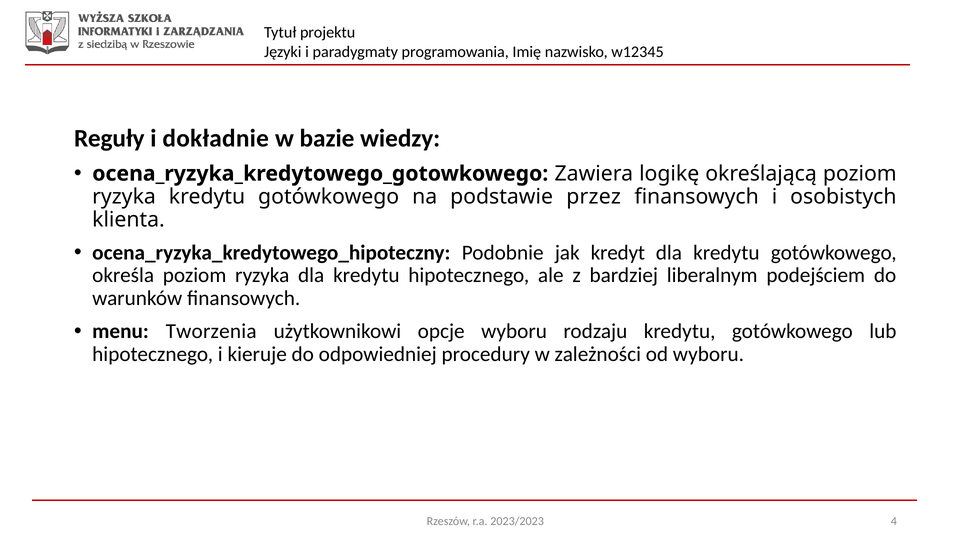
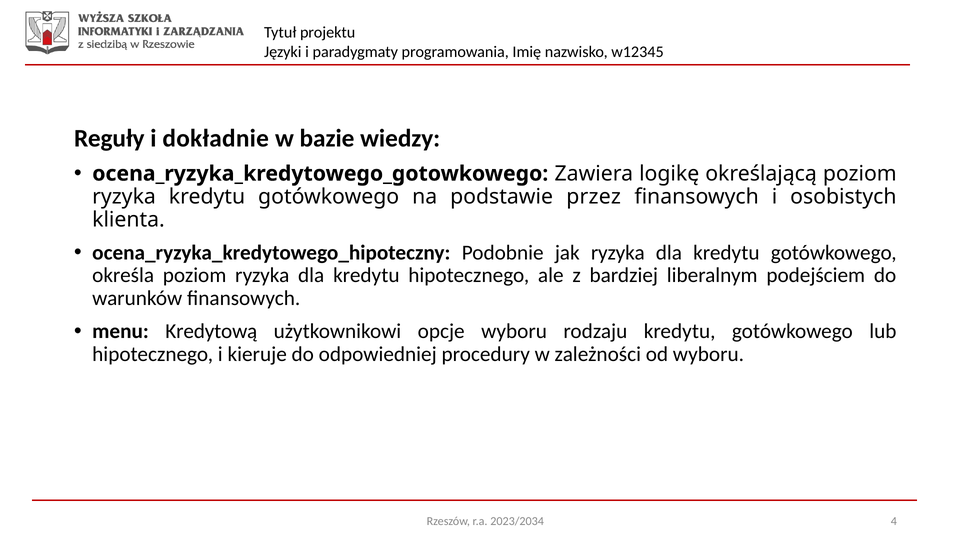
jak kredyt: kredyt -> ryzyka (618, 253)
Tworzenia: Tworzenia -> Kredytową (211, 332)
2023/2023: 2023/2023 -> 2023/2034 (517, 521)
